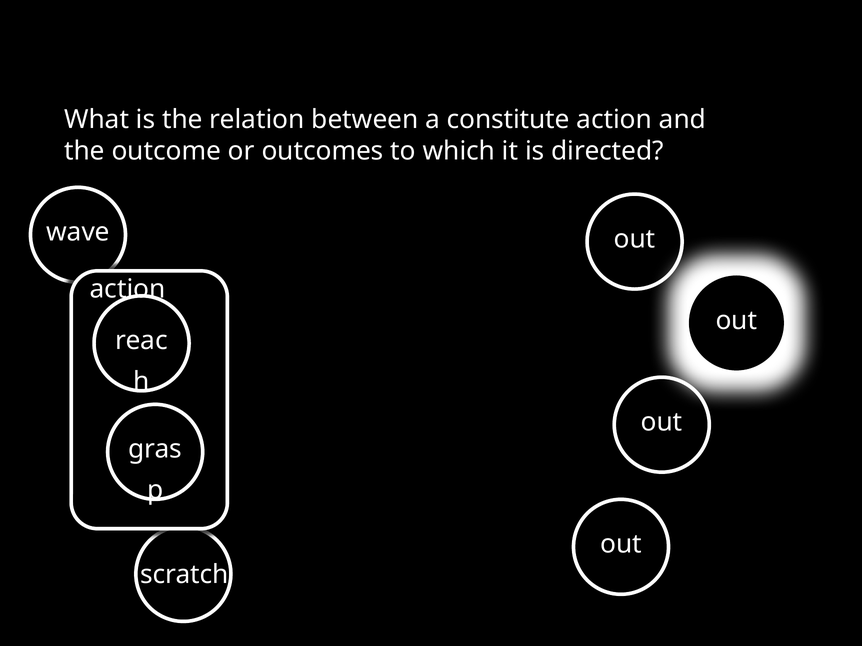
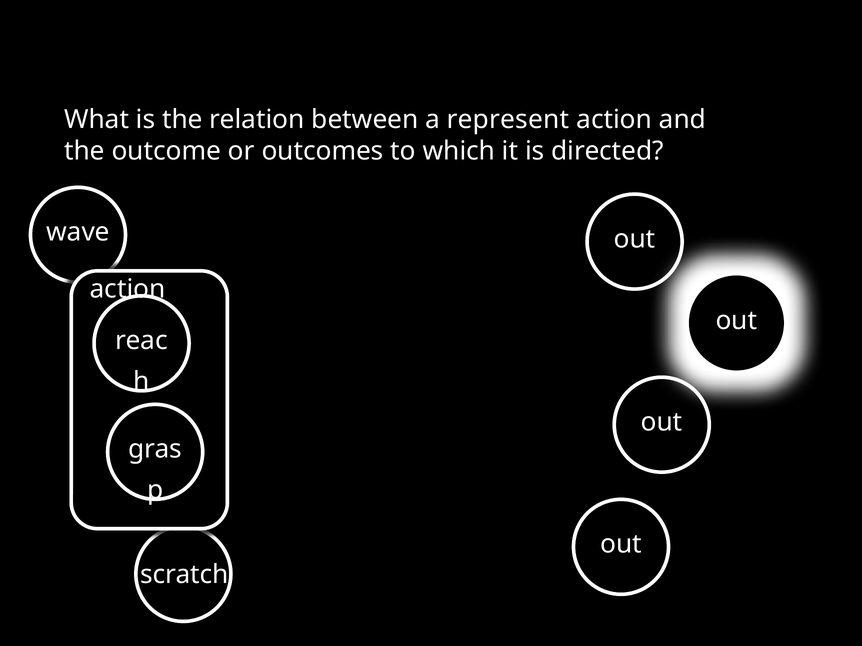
constitute: constitute -> represent (508, 119)
